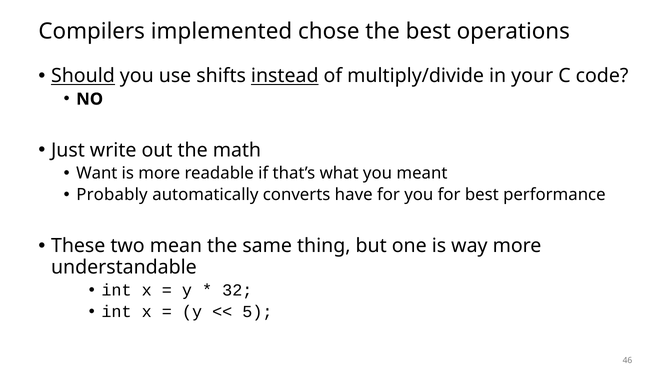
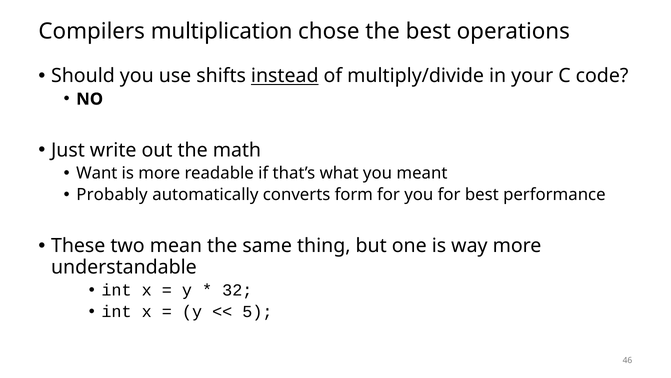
implemented: implemented -> multiplication (222, 31)
Should underline: present -> none (83, 76)
have: have -> form (354, 195)
